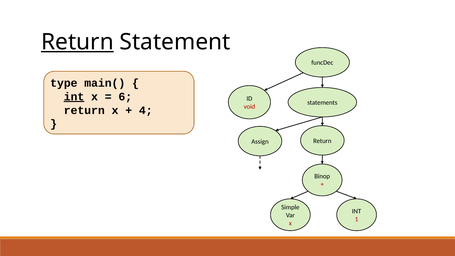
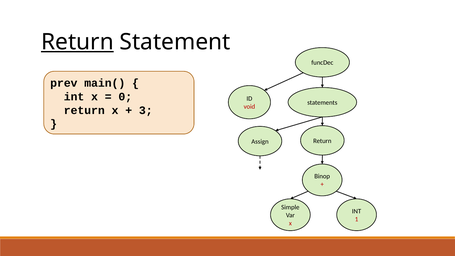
type: type -> prev (64, 83)
int underline: present -> none (74, 97)
6: 6 -> 0 (125, 97)
4: 4 -> 3 (146, 110)
